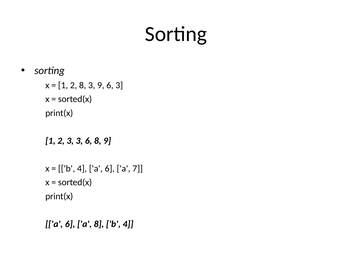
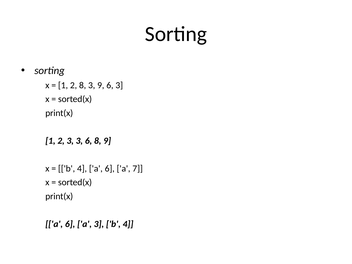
a 8: 8 -> 3 (99, 224)
